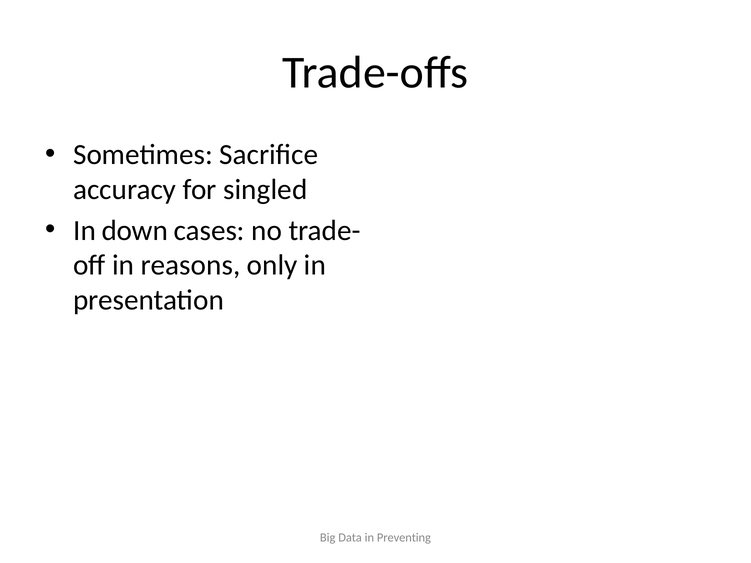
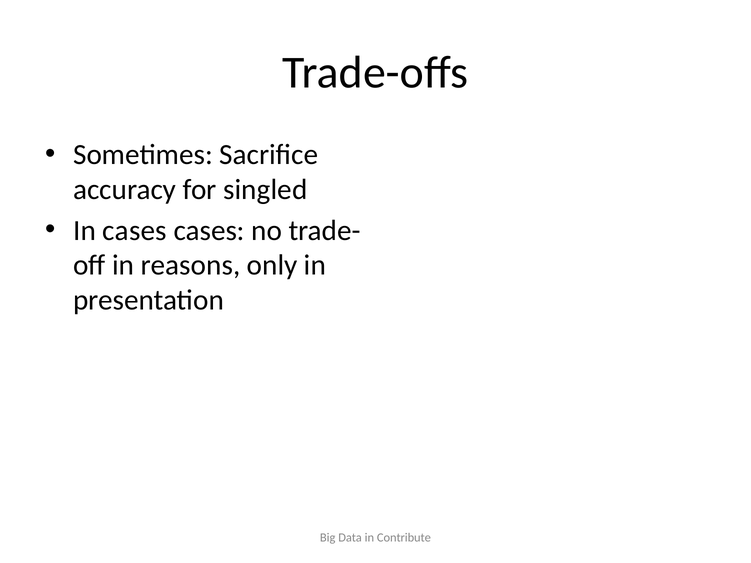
In down: down -> cases (135, 231)
Preventing: Preventing -> Contribute (404, 538)
